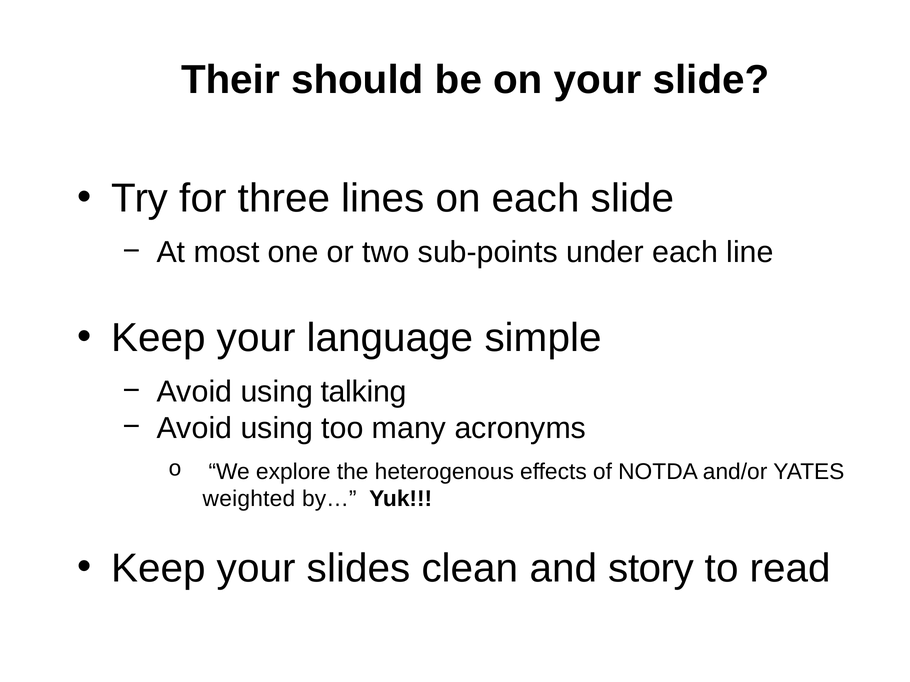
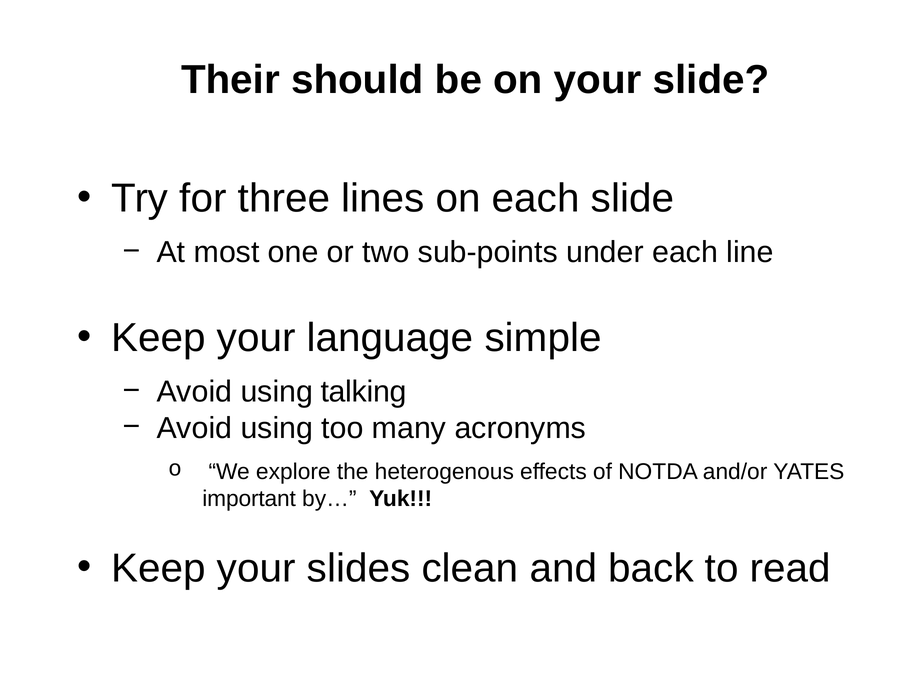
weighted: weighted -> important (249, 499)
story: story -> back (651, 569)
